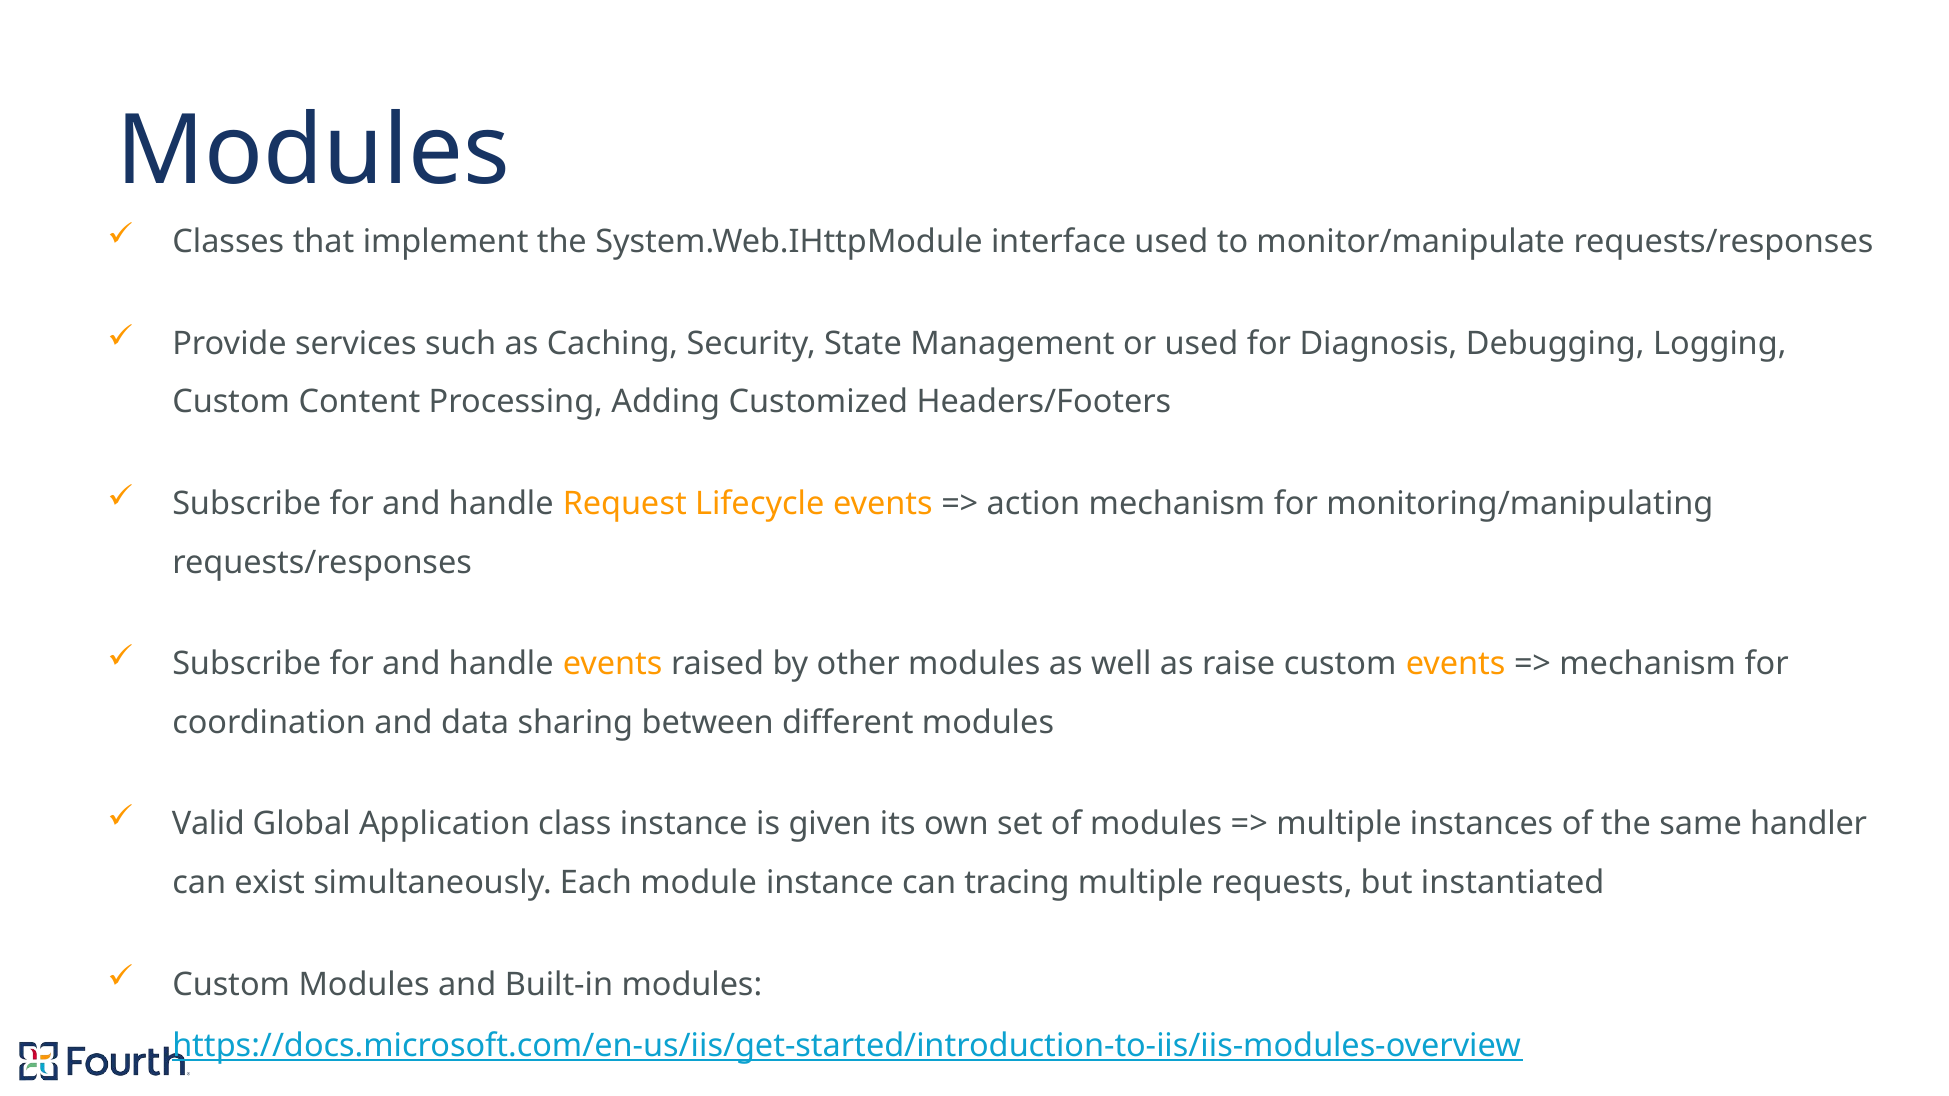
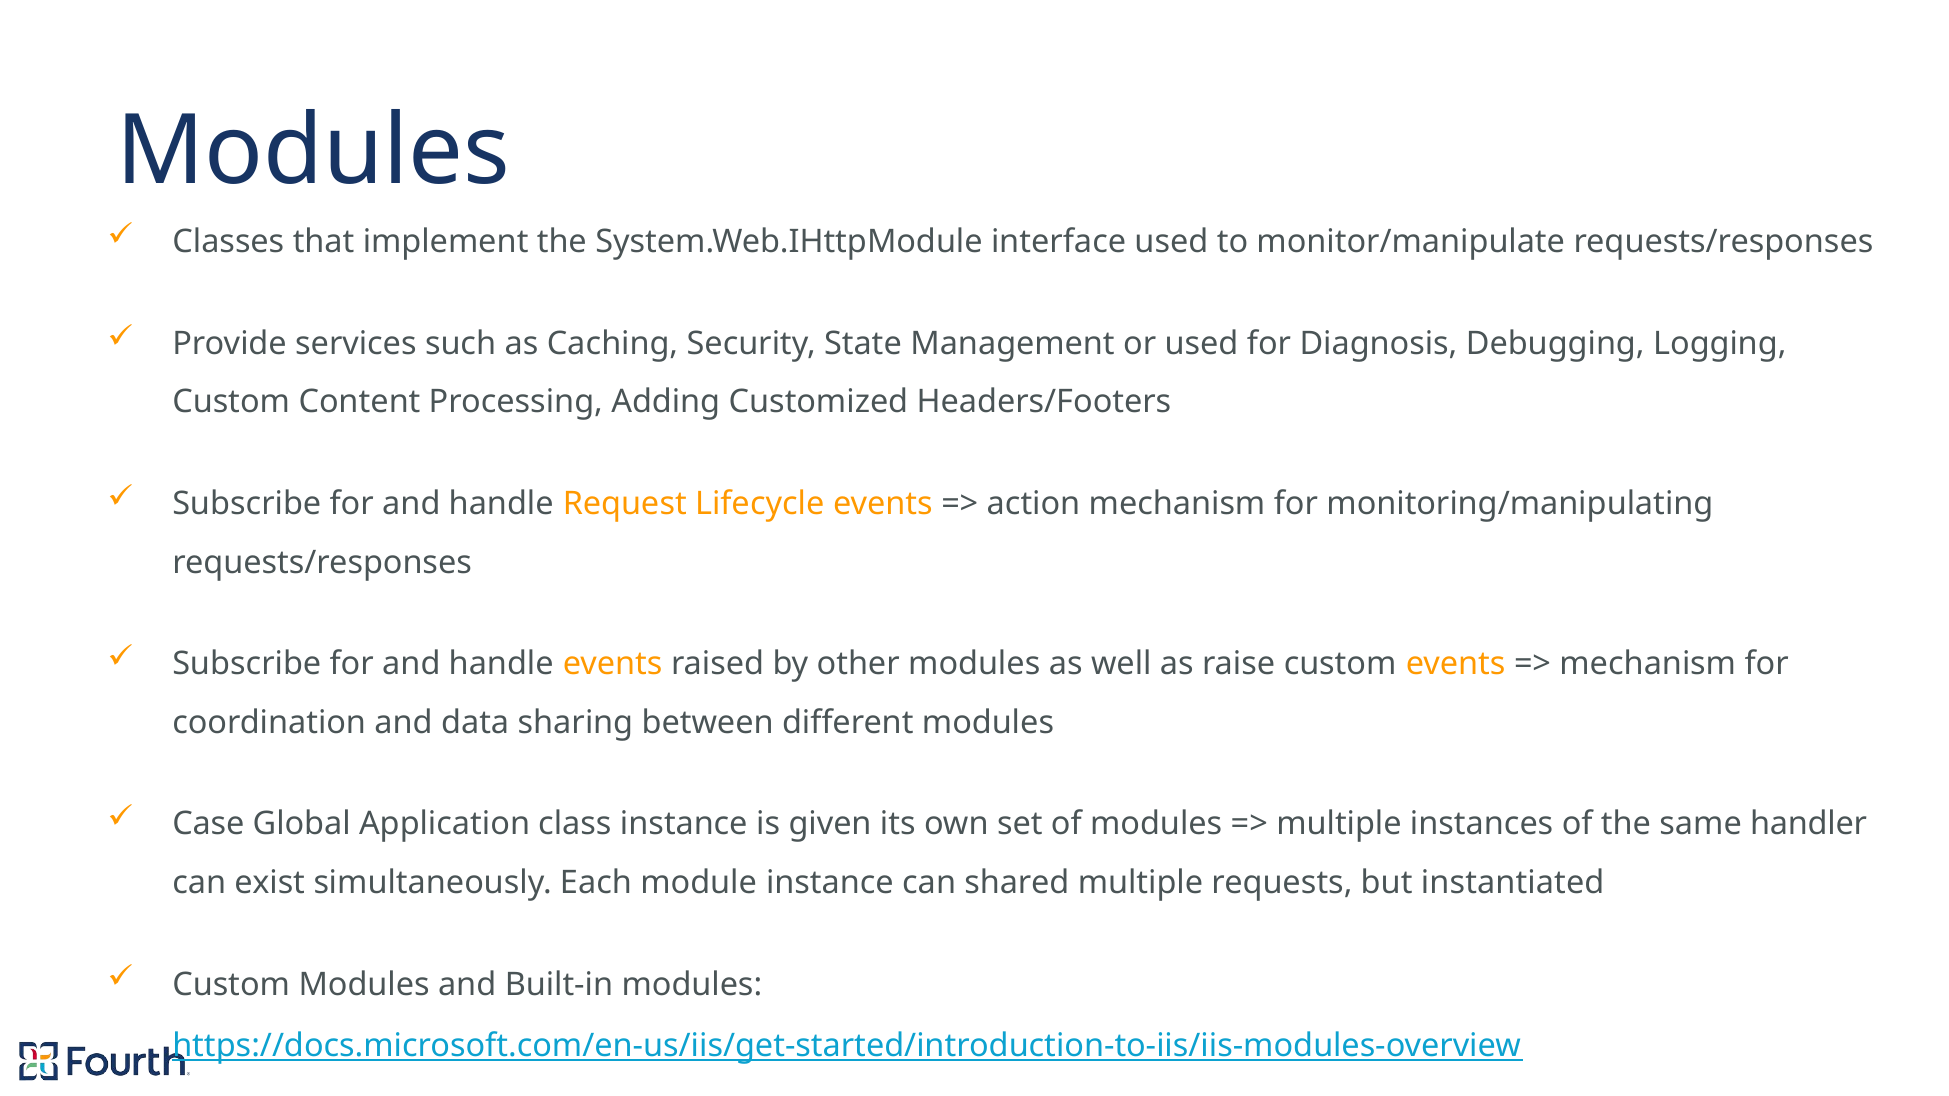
Valid: Valid -> Case (208, 825)
tracing: tracing -> shared (1017, 883)
